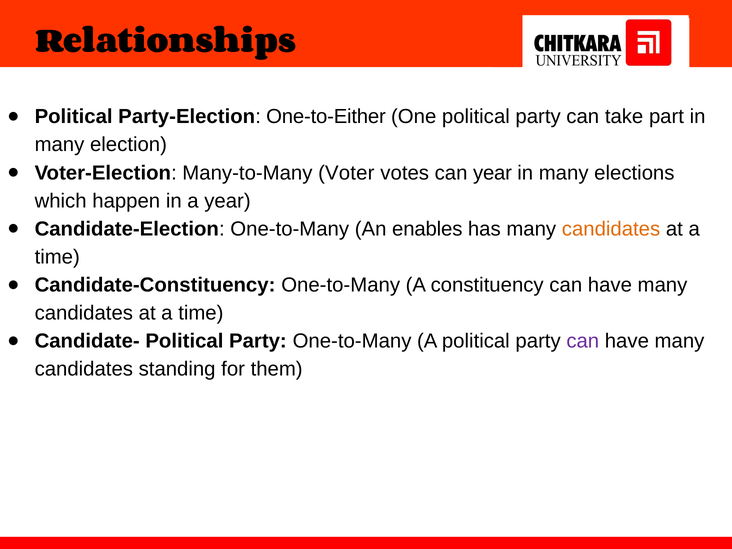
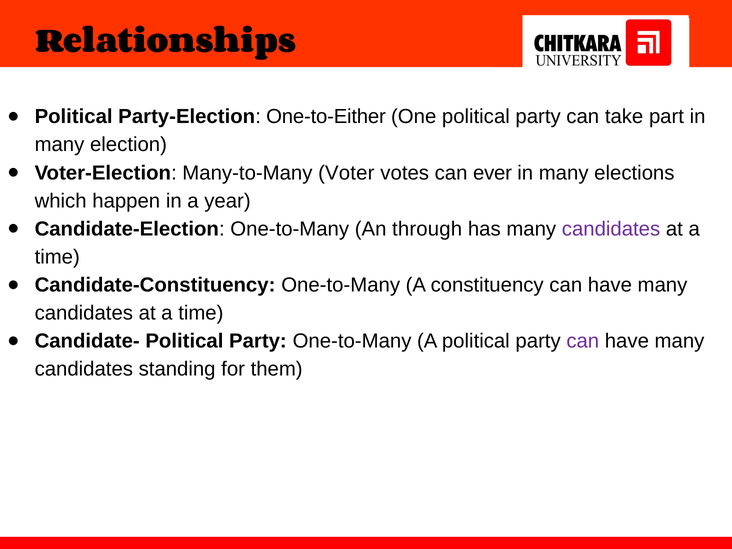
can year: year -> ever (493, 173)
enables: enables -> through (427, 229)
candidates colour: orange -> purple (611, 229)
